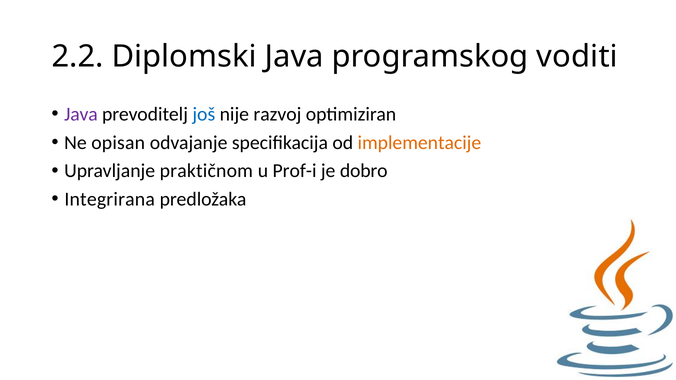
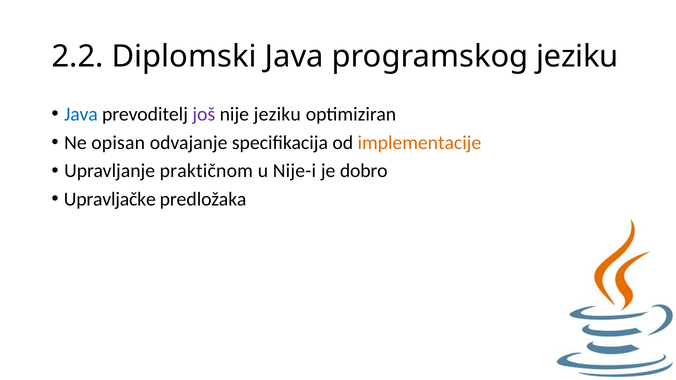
programskog voditi: voditi -> jeziku (577, 57)
Java colour: purple -> blue (81, 114)
još colour: blue -> purple (204, 114)
nije razvoj: razvoj -> jeziku (277, 114)
Prof-i: Prof-i -> Nije-i (294, 171)
Integrirana: Integrirana -> Upravljačke (110, 199)
